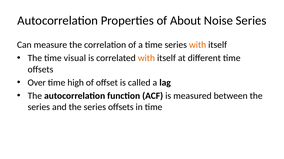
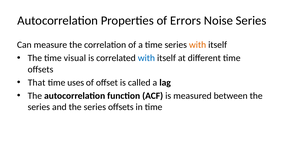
About: About -> Errors (186, 21)
with colour: orange -> blue (146, 58)
Over: Over -> That (37, 83)
high: high -> uses (76, 83)
